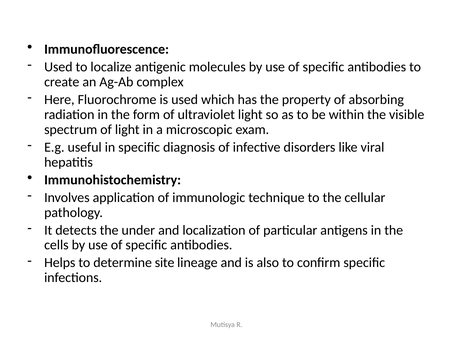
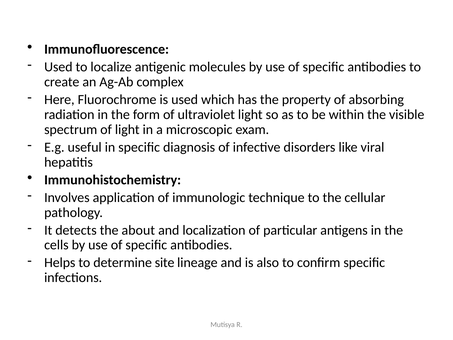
under: under -> about (138, 230)
